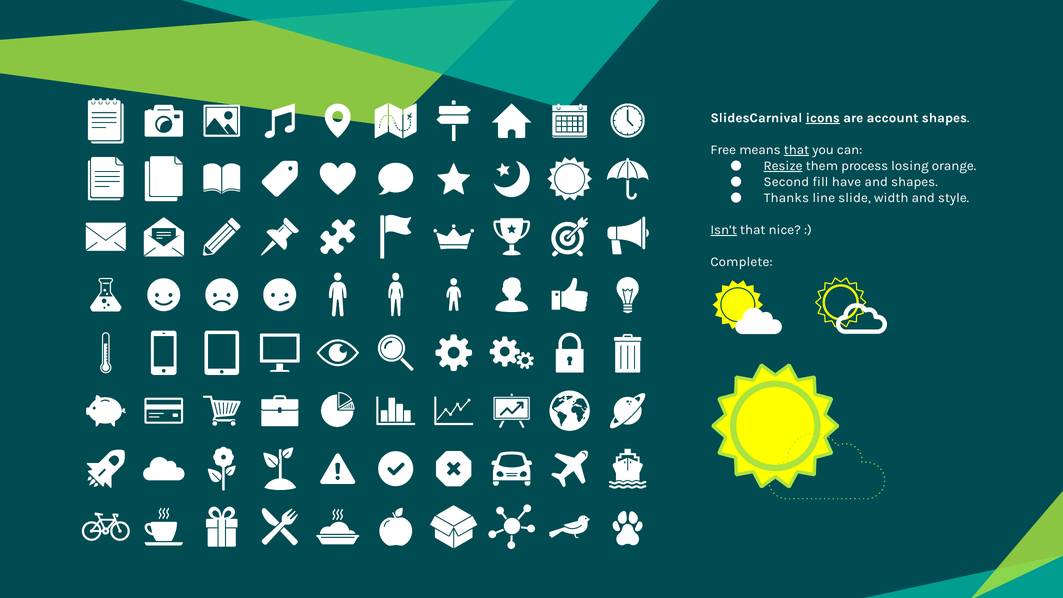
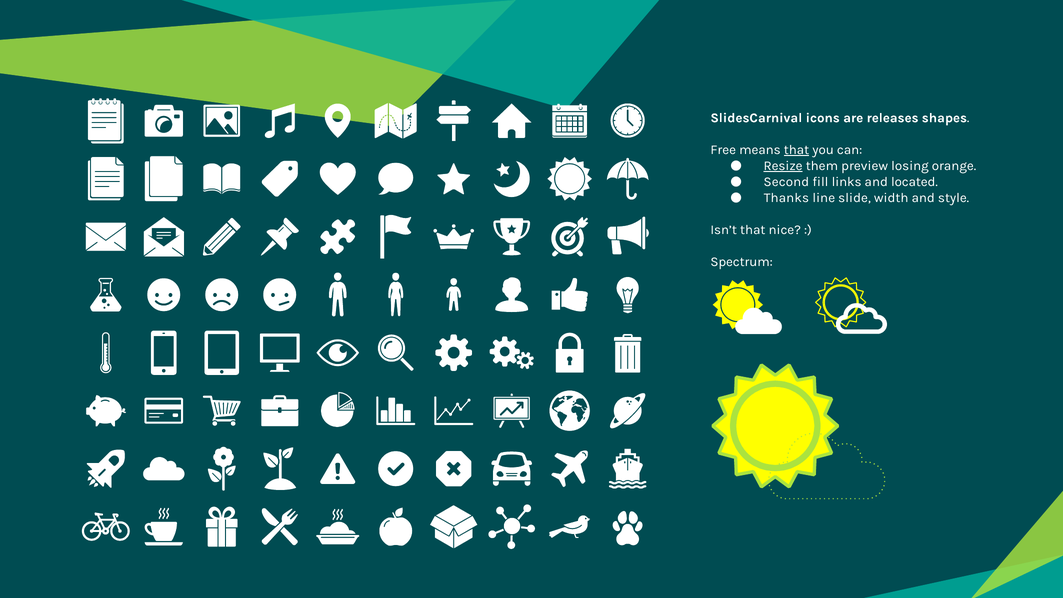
icons underline: present -> none (823, 118)
account: account -> releases (893, 118)
process: process -> preview (865, 166)
have: have -> links (847, 182)
and shapes: shapes -> located (914, 182)
Isn’t underline: present -> none (724, 230)
Complete: Complete -> Spectrum (742, 262)
